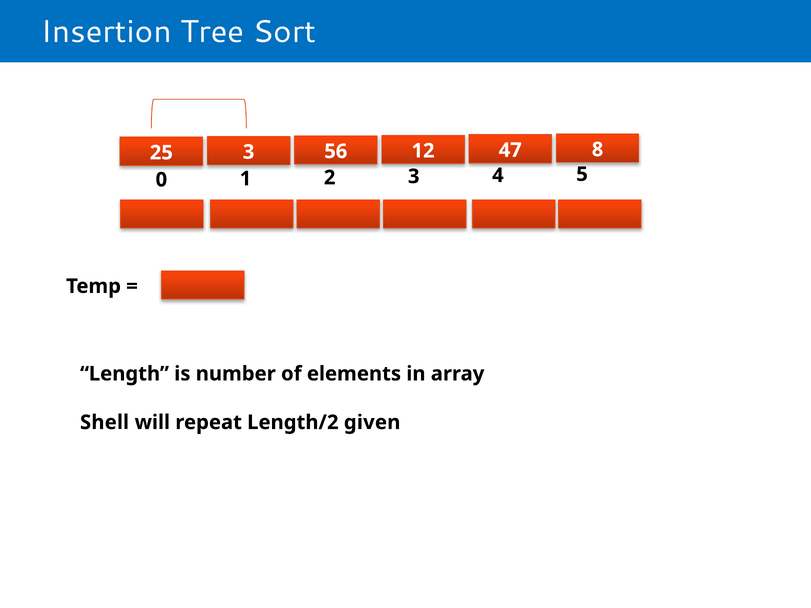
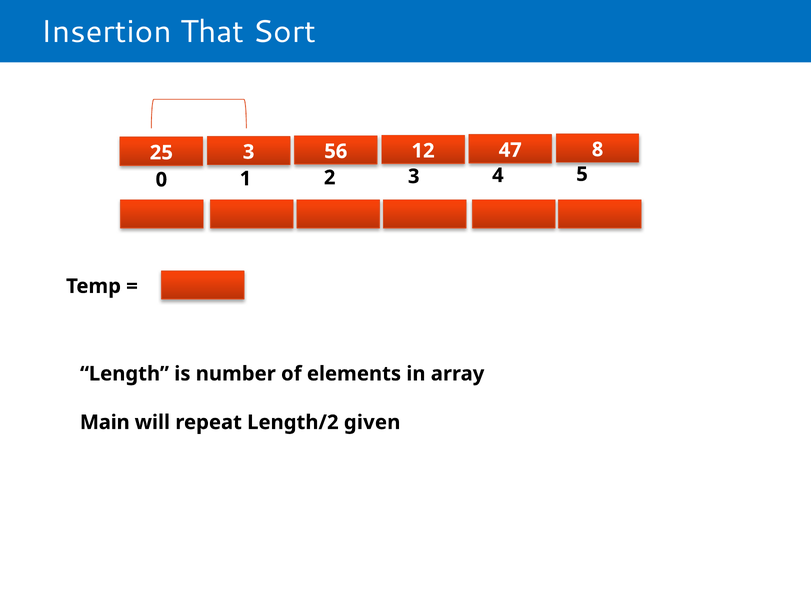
Tree: Tree -> That (212, 32)
Shell: Shell -> Main (105, 423)
